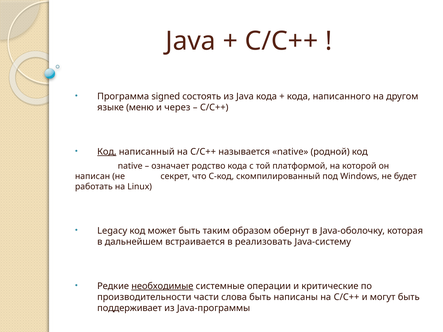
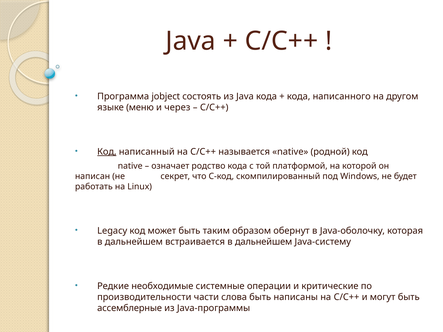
signed: signed -> jobject (166, 96)
встраивается в реализовать: реализовать -> дальнейшем (264, 242)
необходимые underline: present -> none (162, 286)
поддерживает: поддерживает -> ассемблерные (130, 308)
